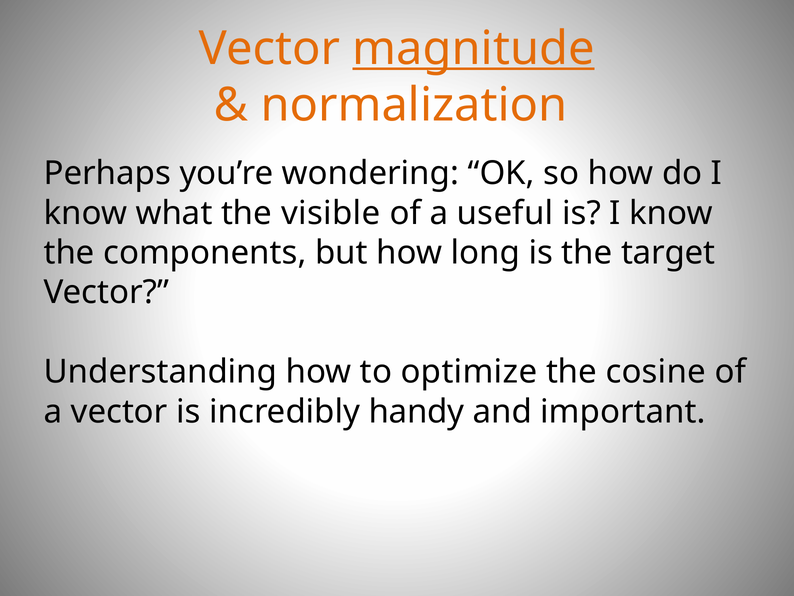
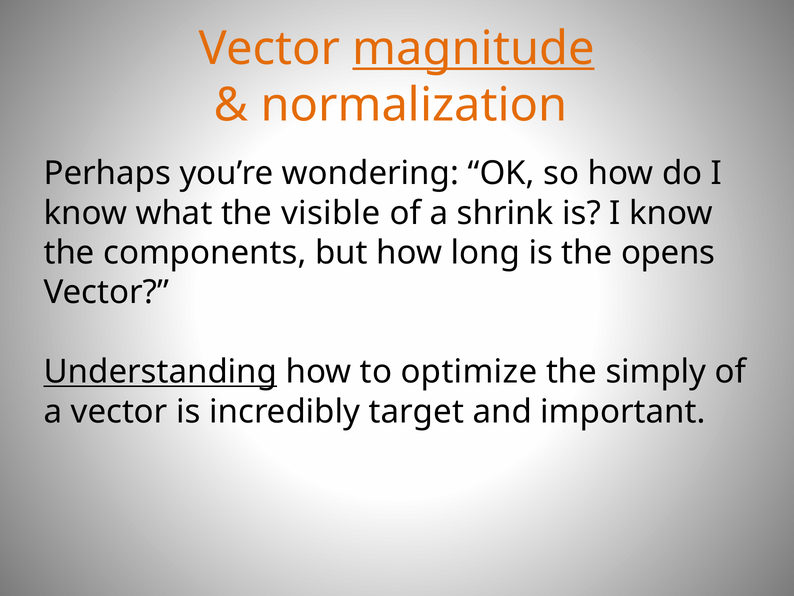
useful: useful -> shrink (505, 213)
target: target -> opens (668, 253)
Understanding underline: none -> present (160, 372)
cosine: cosine -> simply (656, 372)
handy: handy -> target (416, 411)
